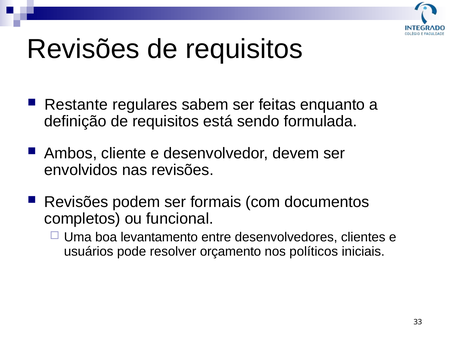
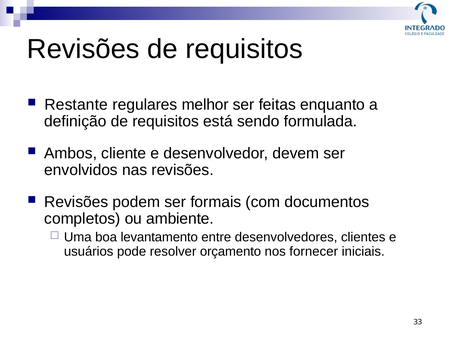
sabem: sabem -> melhor (205, 105)
funcional: funcional -> ambiente (180, 219)
políticos: políticos -> fornecer (314, 251)
